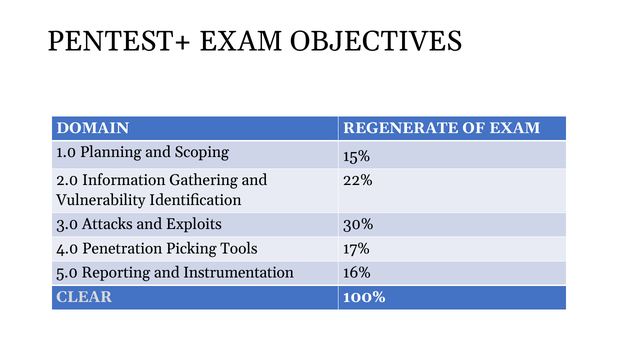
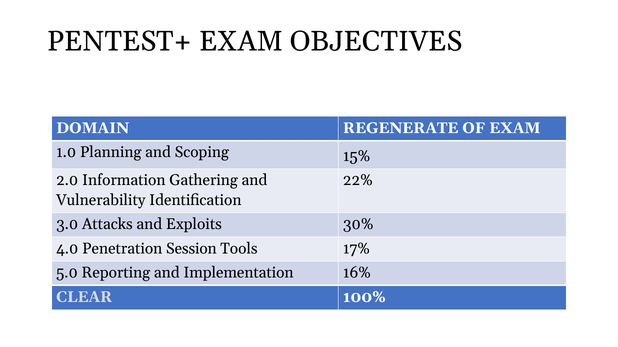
Picking: Picking -> Session (191, 249)
Instrumentation: Instrumentation -> Implementation (238, 273)
